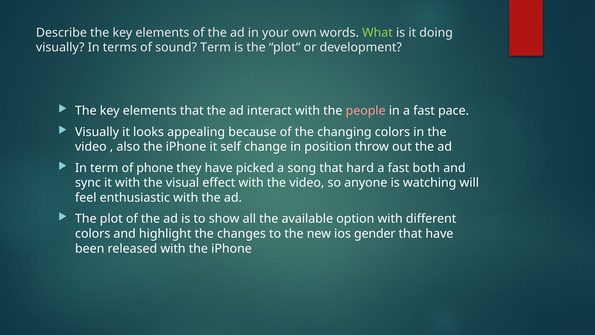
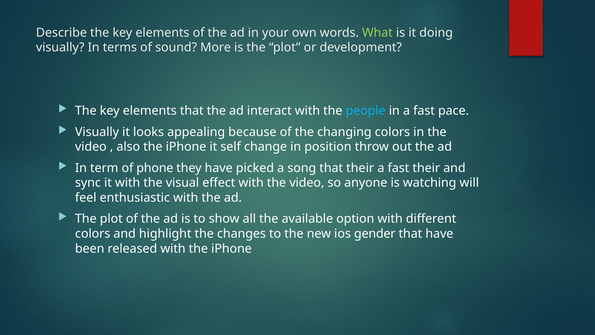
sound Term: Term -> More (216, 48)
people colour: pink -> light blue (366, 111)
that hard: hard -> their (360, 168)
fast both: both -> their (426, 168)
